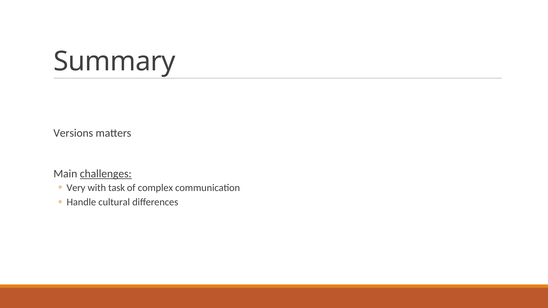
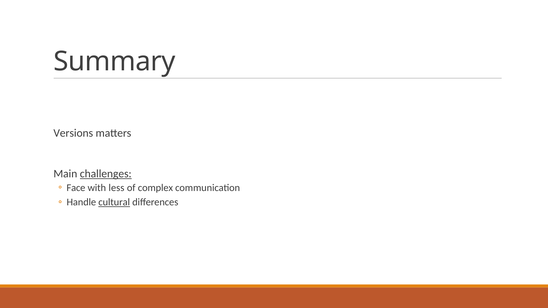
Very: Very -> Face (76, 188)
task: task -> less (116, 188)
cultural underline: none -> present (114, 202)
